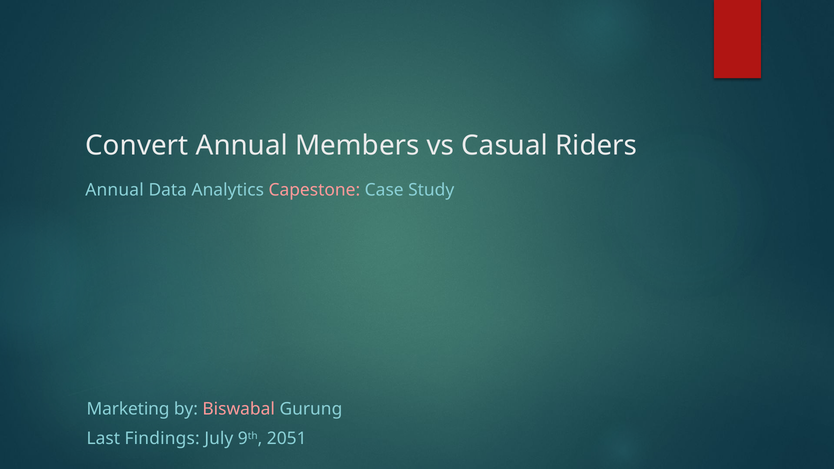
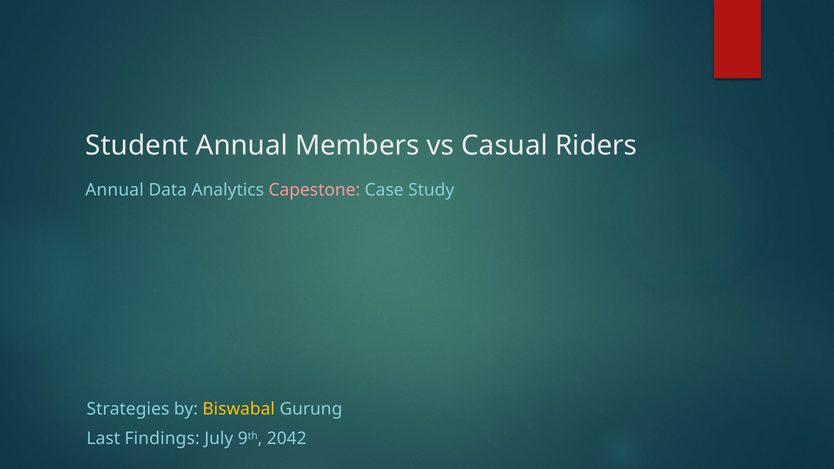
Convert: Convert -> Student (137, 146)
Marketing: Marketing -> Strategies (128, 409)
Biswabal colour: pink -> yellow (239, 409)
2051: 2051 -> 2042 (287, 439)
